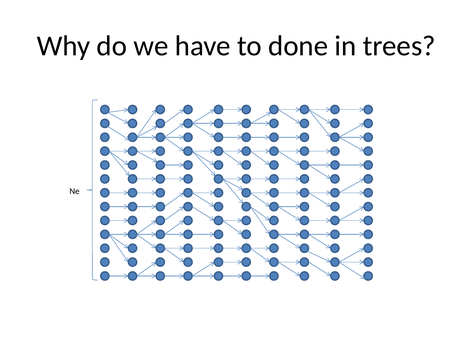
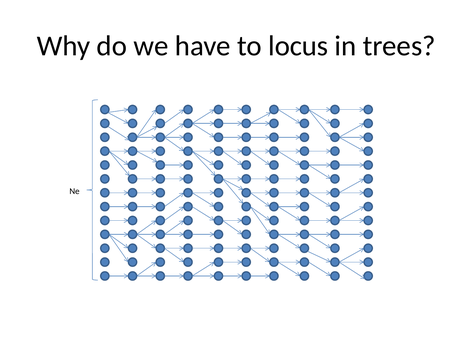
done: done -> locus (298, 46)
